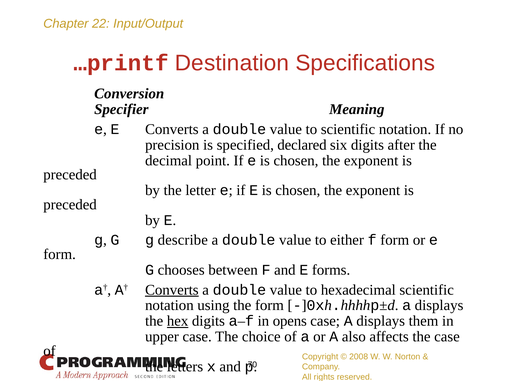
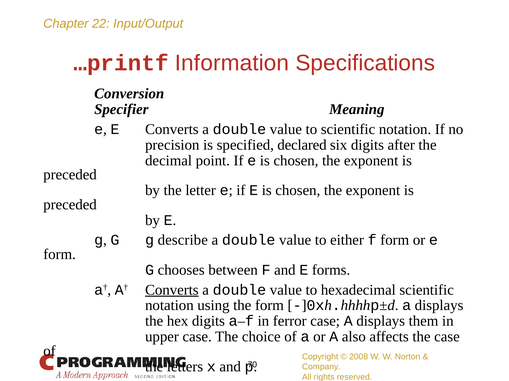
Destination: Destination -> Information (232, 63)
hex underline: present -> none (178, 322)
opens: opens -> ferror (290, 322)
